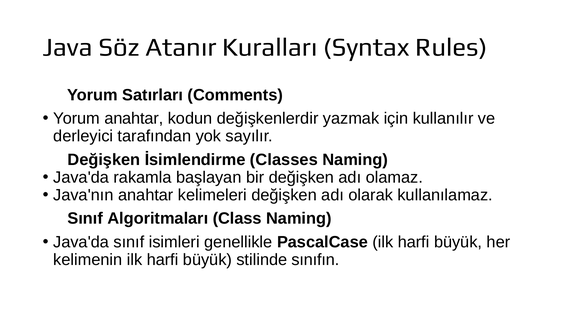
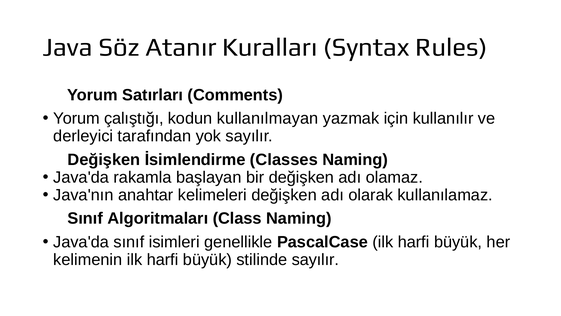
Yorum anahtar: anahtar -> çalıştığı (134, 118)
değişkenlerdir: değişkenlerdir -> kullanılmayan (268, 118)
stilinde sınıfın: sınıfın -> sayılır (315, 259)
